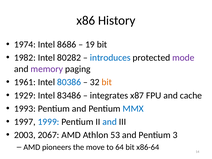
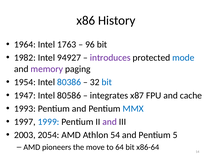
1974: 1974 -> 1964 (25, 44)
8686: 8686 -> 1763 (67, 44)
19: 19 -> 96 (90, 44)
80282: 80282 -> 94927 (69, 58)
introduces colour: blue -> purple (110, 58)
mode colour: purple -> blue (183, 58)
1961: 1961 -> 1954 (25, 82)
bit colour: orange -> blue (107, 82)
1929: 1929 -> 1947 (25, 95)
83486: 83486 -> 80586 (69, 95)
and colour: blue -> purple (110, 122)
2067: 2067 -> 2054 (48, 135)
53: 53 -> 54 (115, 135)
3: 3 -> 5 (175, 135)
